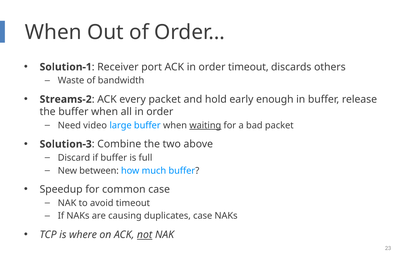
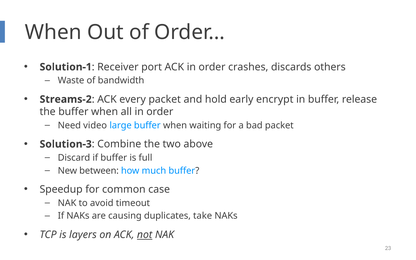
order timeout: timeout -> crashes (248, 67)
enough: enough -> encrypt (275, 99)
waiting underline: present -> none (205, 125)
duplicates case: case -> take (203, 216)
where: where -> layers (83, 235)
